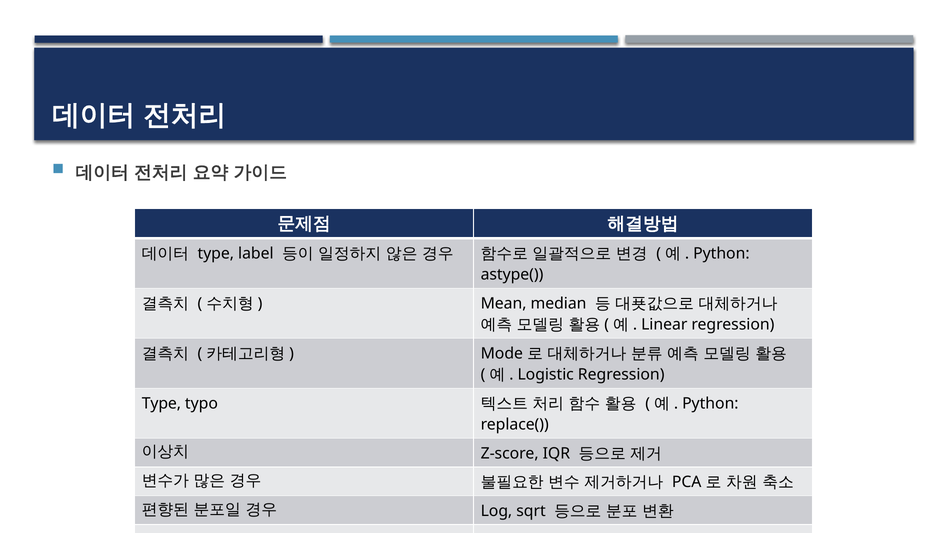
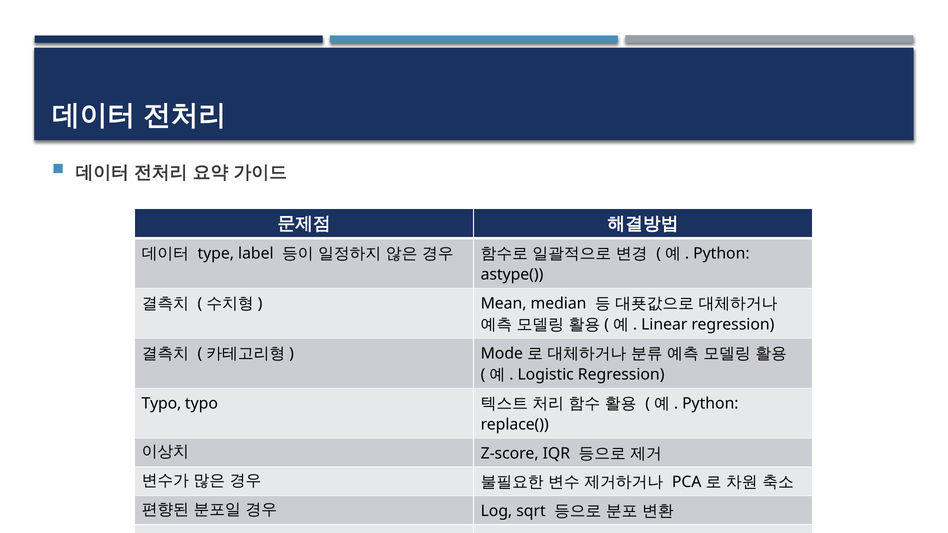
Type: Type -> Typo (161, 404)
